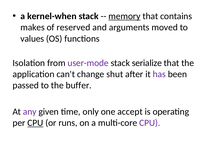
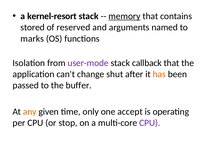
kernel-when: kernel-when -> kernel-resort (52, 16)
makes: makes -> stored (33, 27)
moved: moved -> named (165, 27)
values: values -> marks (32, 38)
serialize: serialize -> callback (147, 63)
has colour: purple -> orange (159, 74)
any colour: purple -> orange (30, 111)
CPU underline: present -> none (35, 122)
runs: runs -> stop (68, 122)
